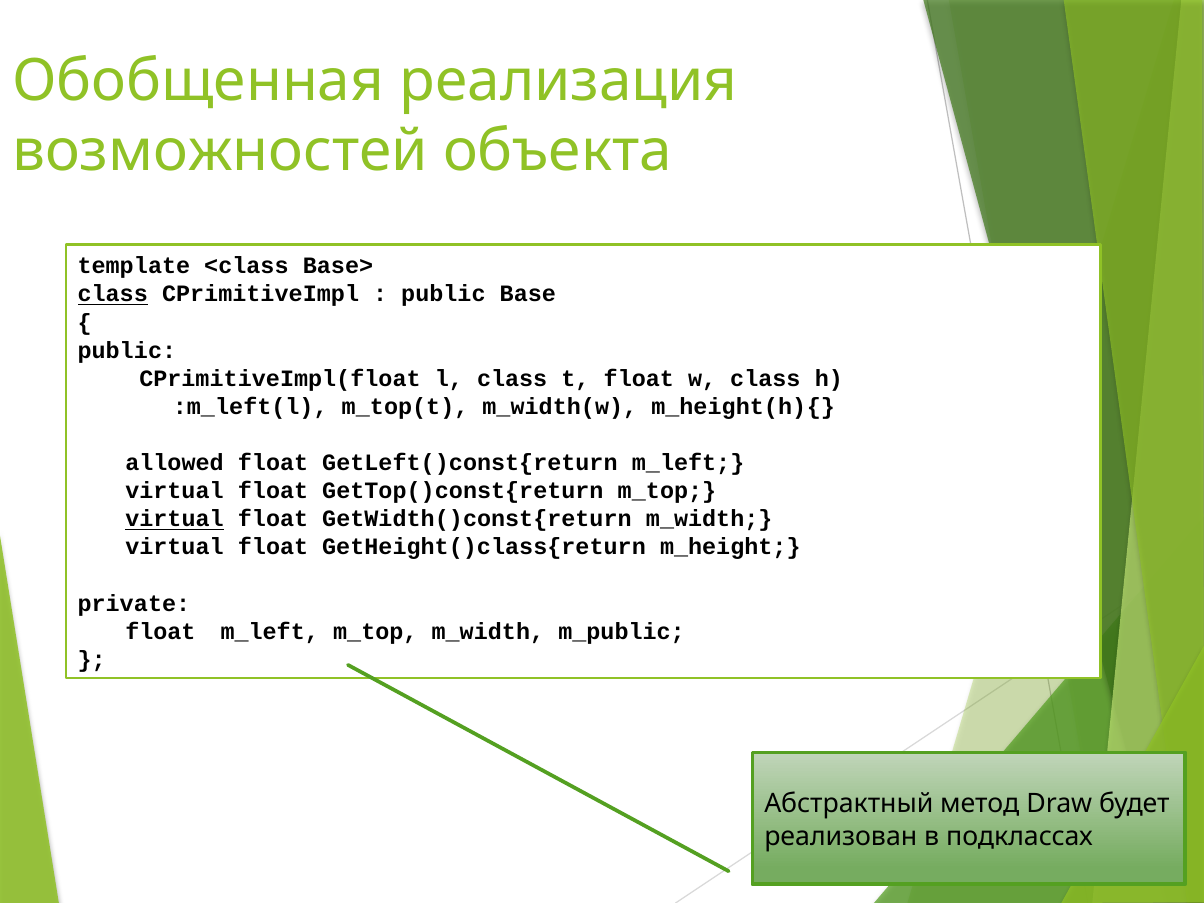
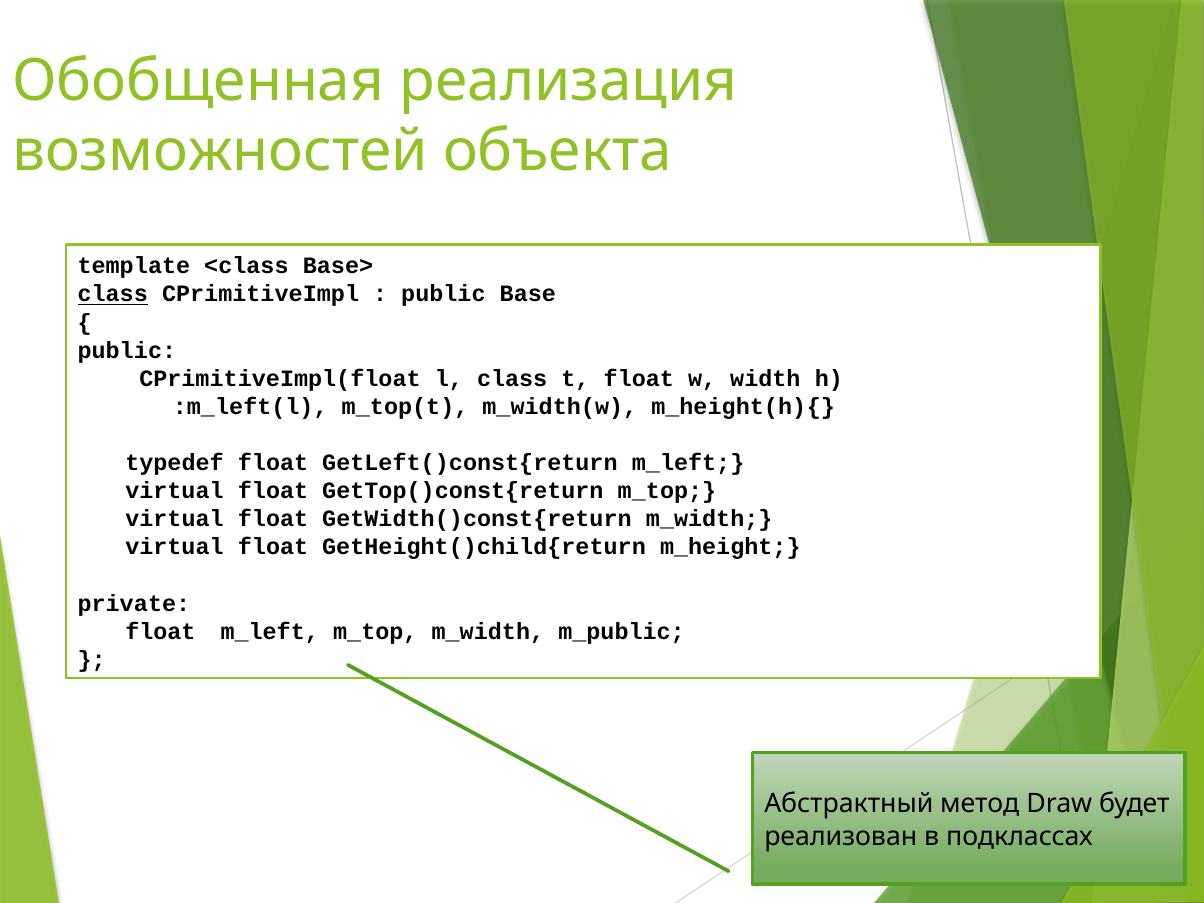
w class: class -> width (765, 379)
allowed: allowed -> typedef (174, 463)
virtual underline: present -> none (174, 519)
GetHeight()class{return: GetHeight()class{return -> GetHeight()child{return (484, 547)
